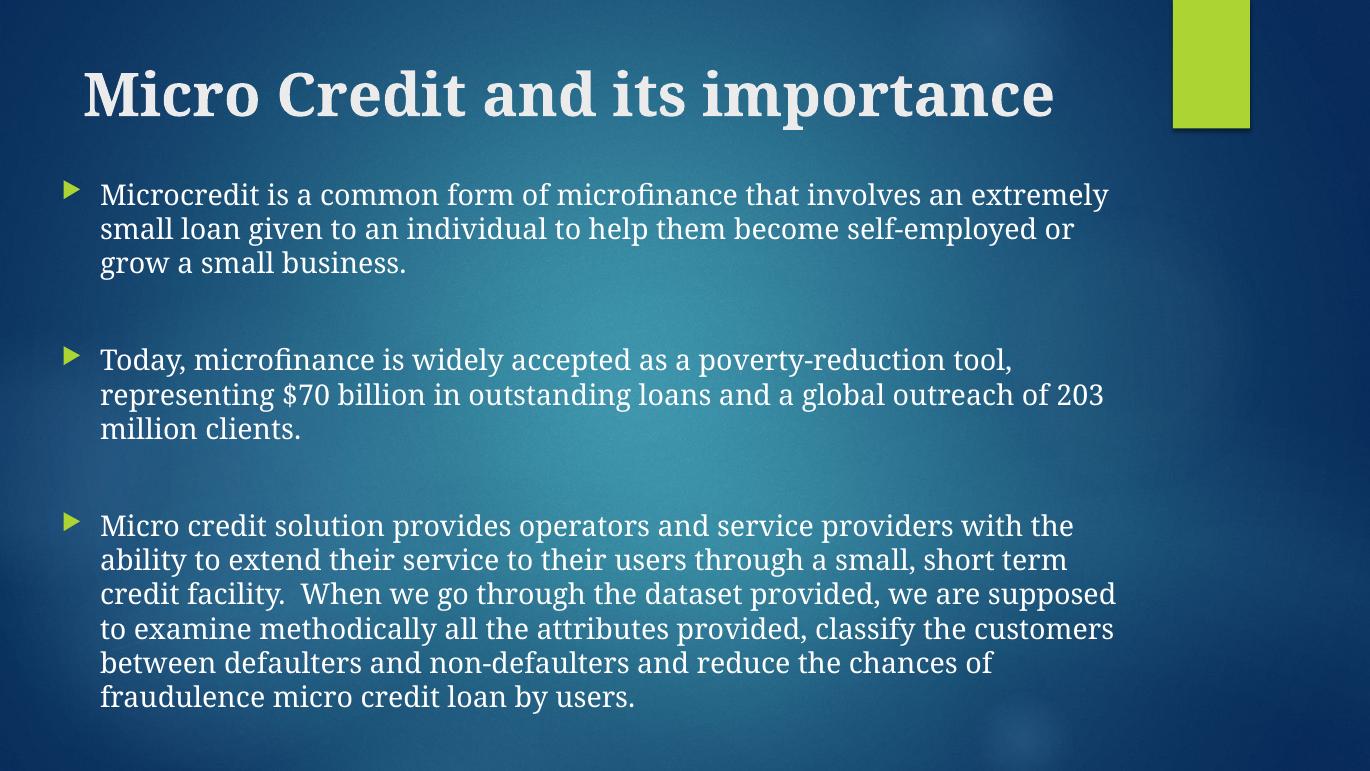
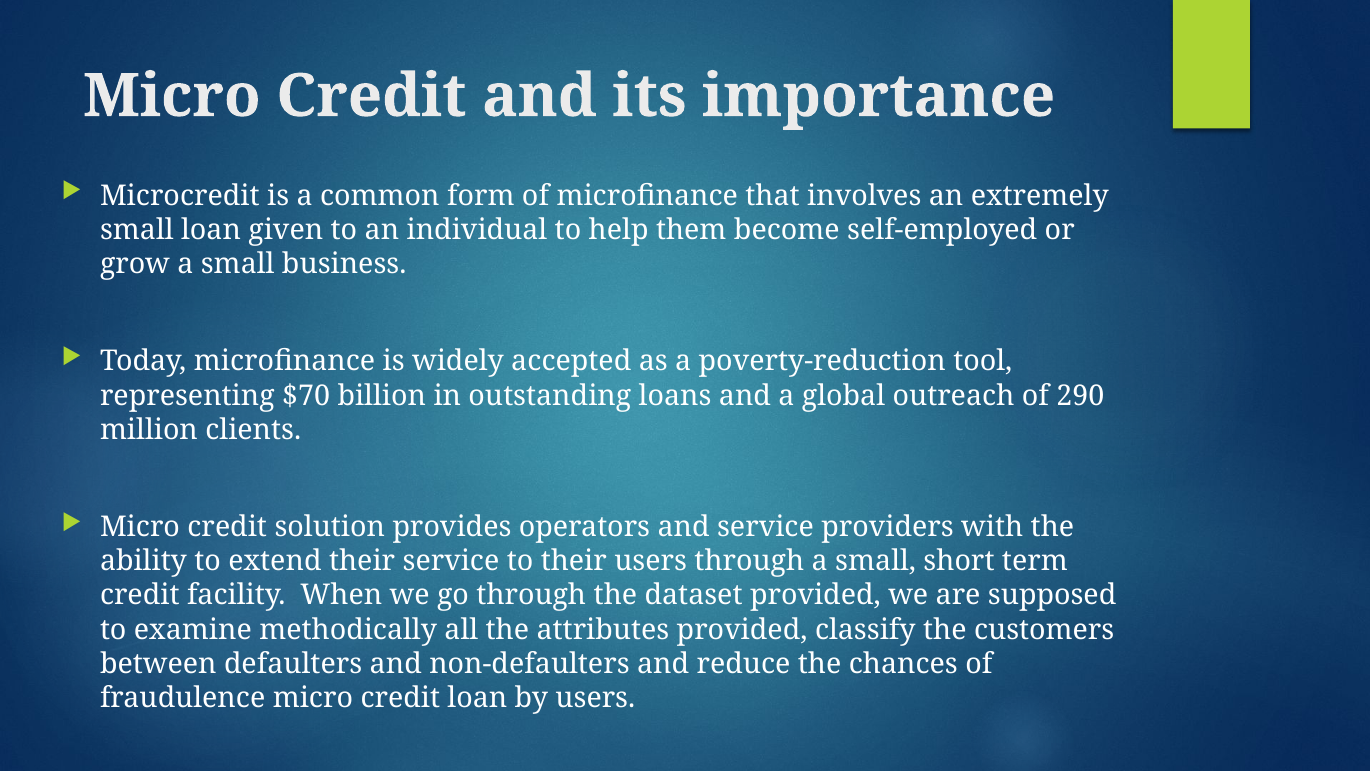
203: 203 -> 290 (1080, 395)
